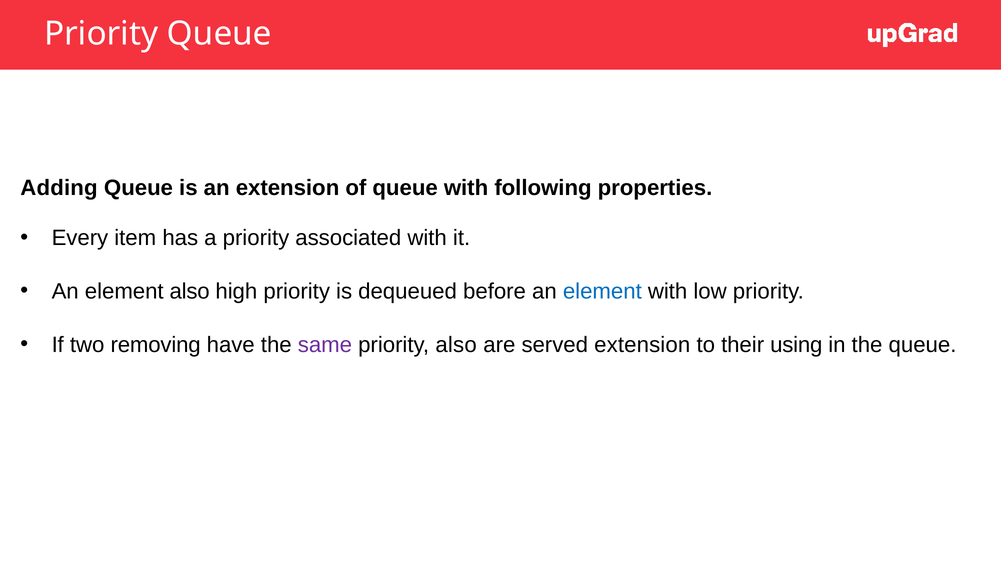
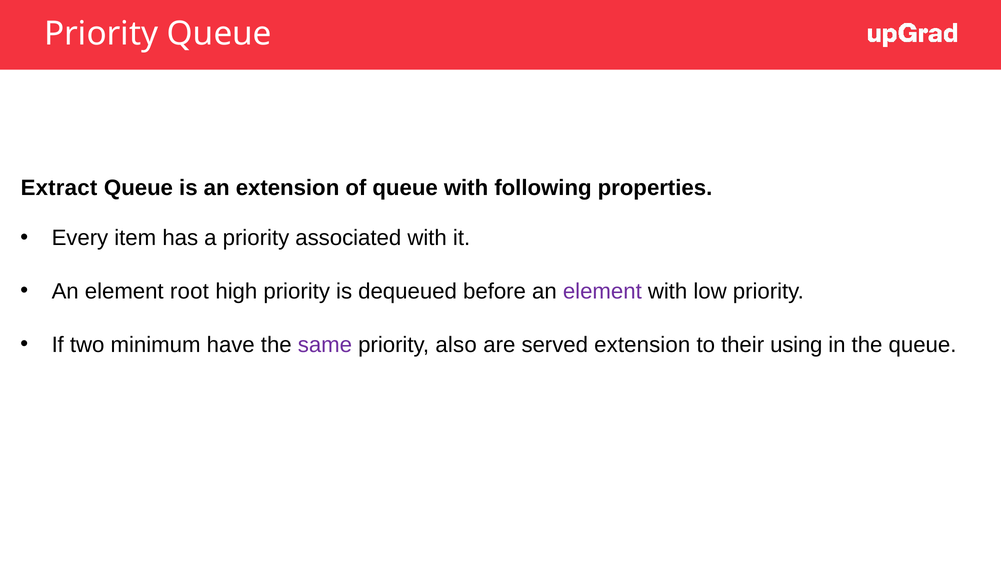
Adding: Adding -> Extract (59, 188)
element also: also -> root (189, 291)
element colour: blue -> purple (602, 291)
removing: removing -> minimum (156, 345)
